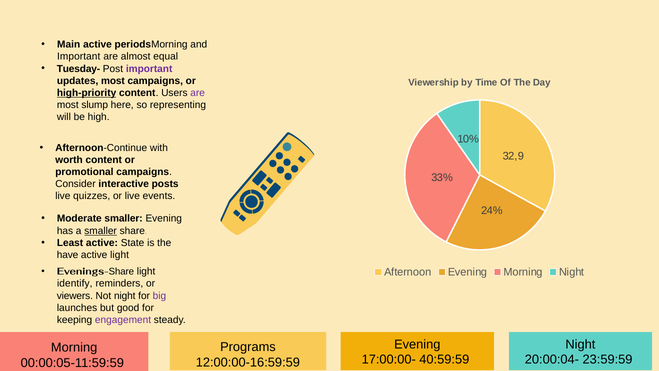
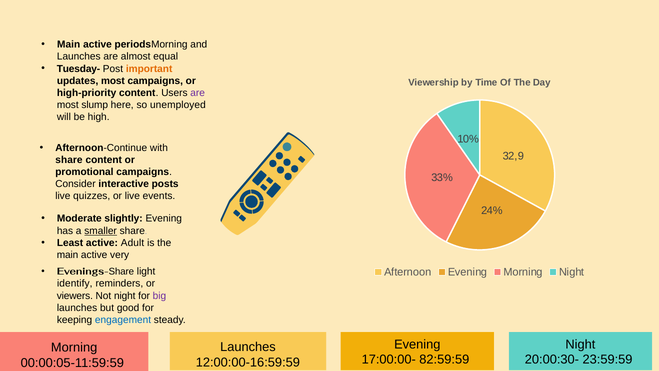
Important: Important -> Launches (79, 57)
important colour: purple -> orange (149, 69)
high-priority underline: present -> none (87, 93)
representing: representing -> unemployed (178, 105)
worth: worth -> share (69, 160)
Moderate smaller: smaller -> slightly (124, 218)
State: State -> Adult (133, 243)
have: have -> main (68, 255)
active light: light -> very (120, 255)
engagement colour: purple -> blue (123, 320)
Programs: Programs -> Launches (248, 347)
40:59:59: 40:59:59 -> 82:59:59 (444, 359)
20:00:04-: 20:00:04- -> 20:00:30- (552, 359)
